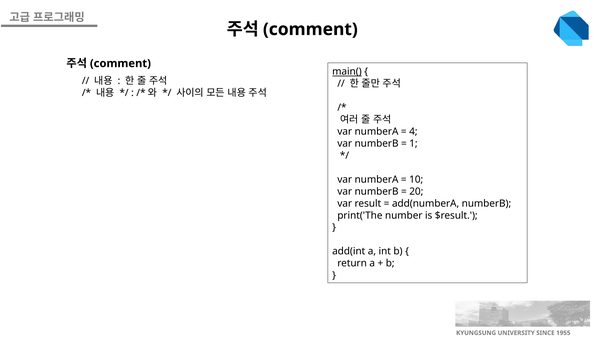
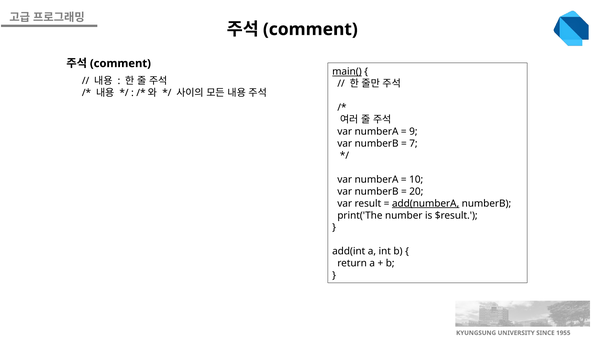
4: 4 -> 9 (413, 131)
1: 1 -> 7 (413, 143)
add(numberA underline: none -> present (426, 203)
